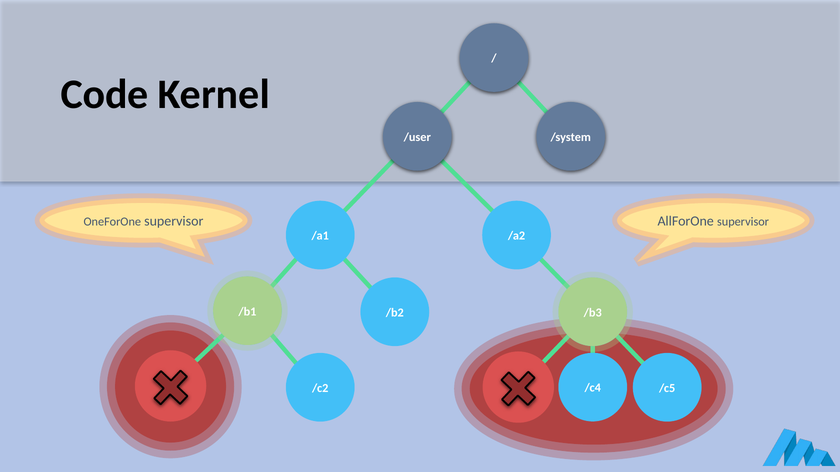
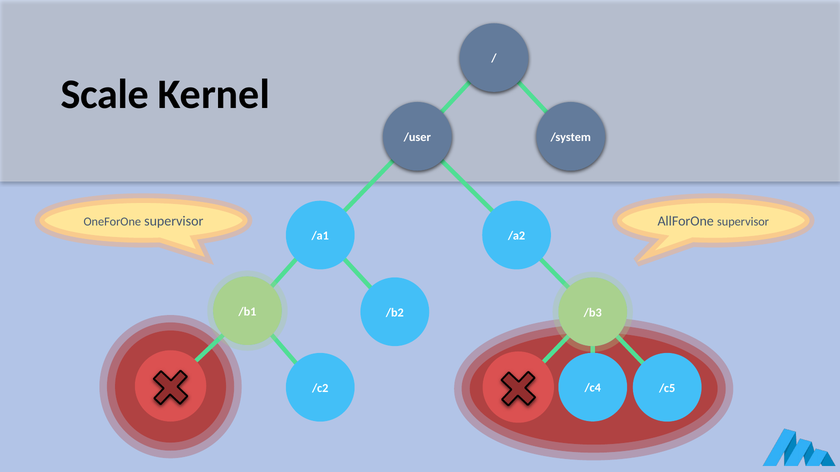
Code: Code -> Scale (105, 95)
